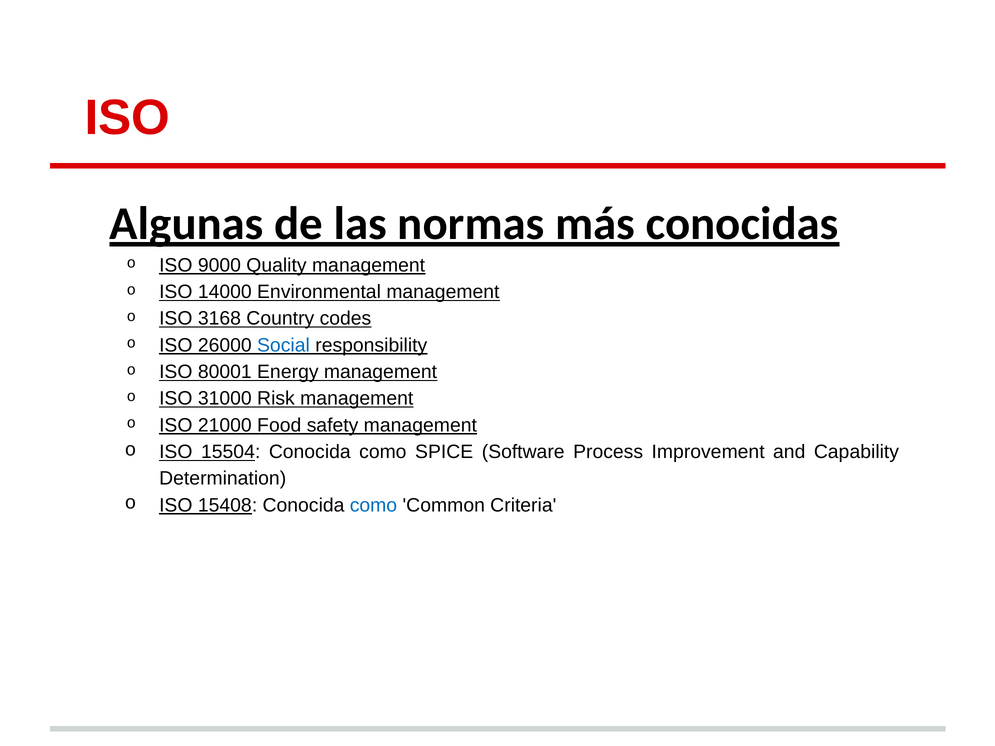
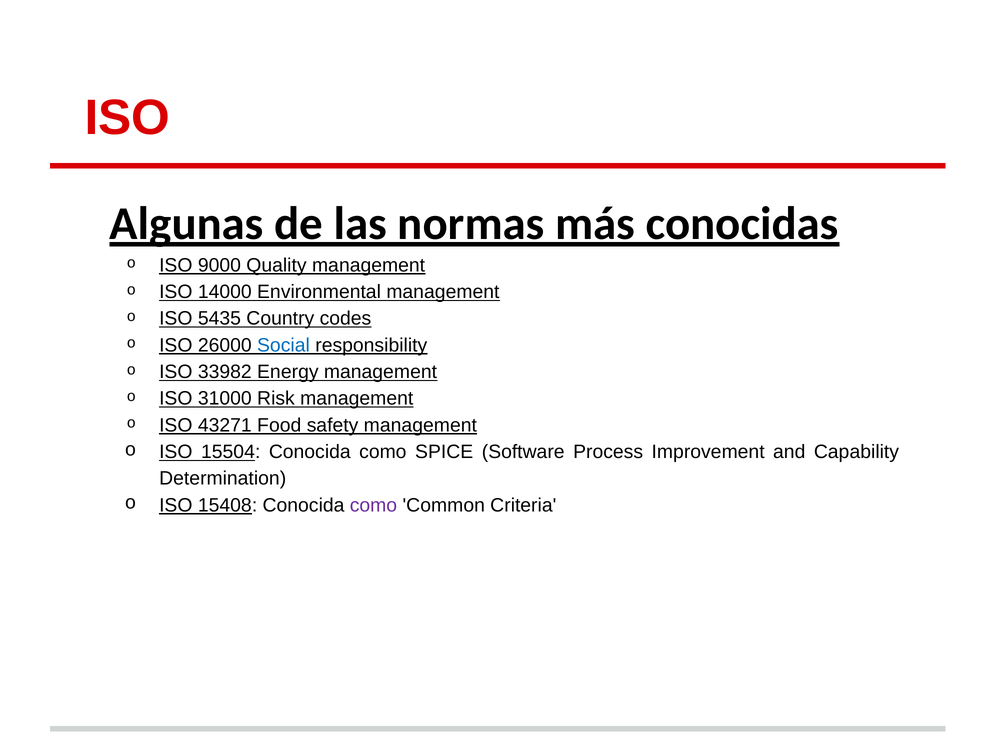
3168: 3168 -> 5435 (219, 319)
80001: 80001 -> 33982 (225, 372)
21000: 21000 -> 43271 (225, 425)
como colour: blue -> purple (373, 505)
